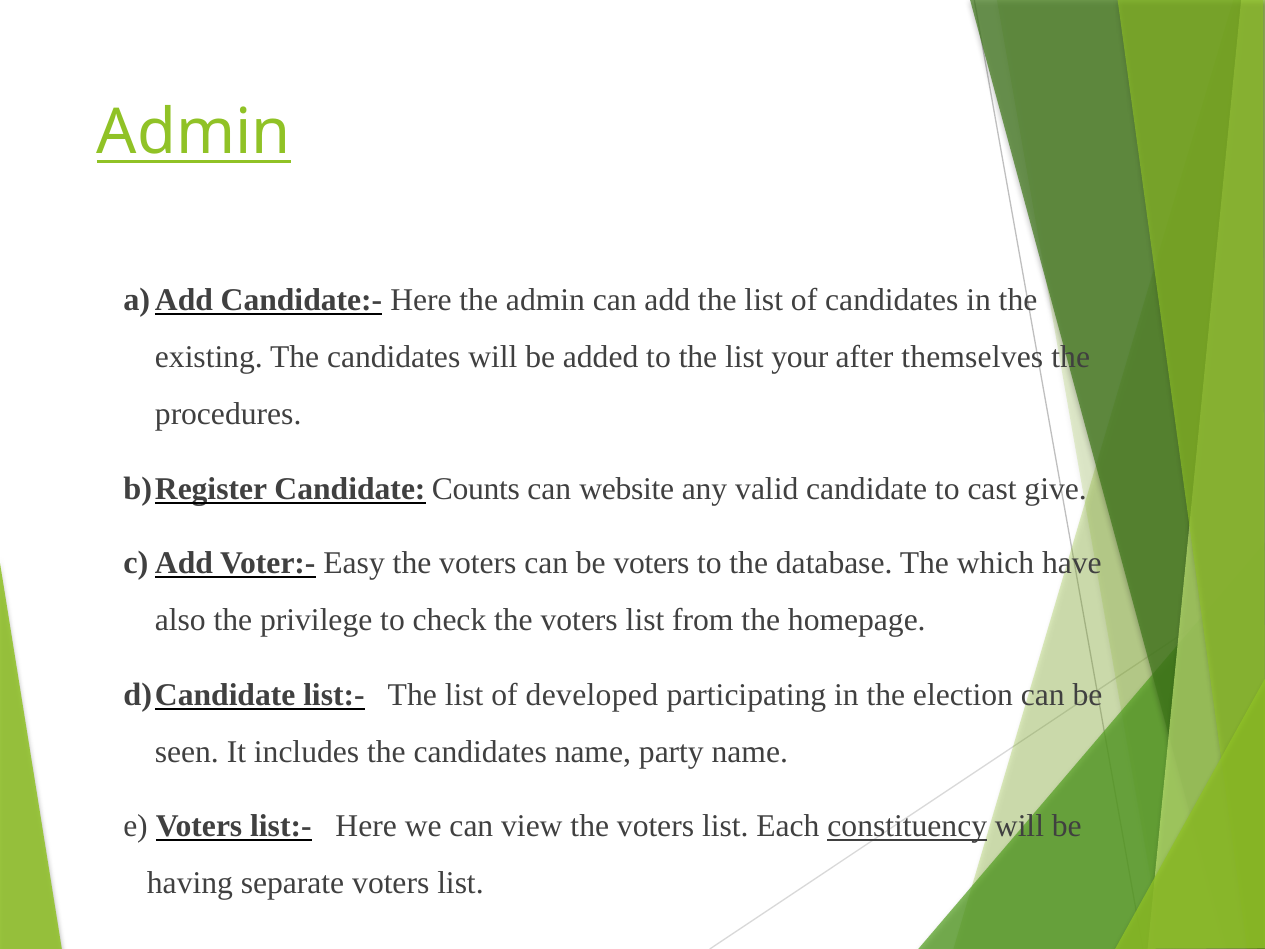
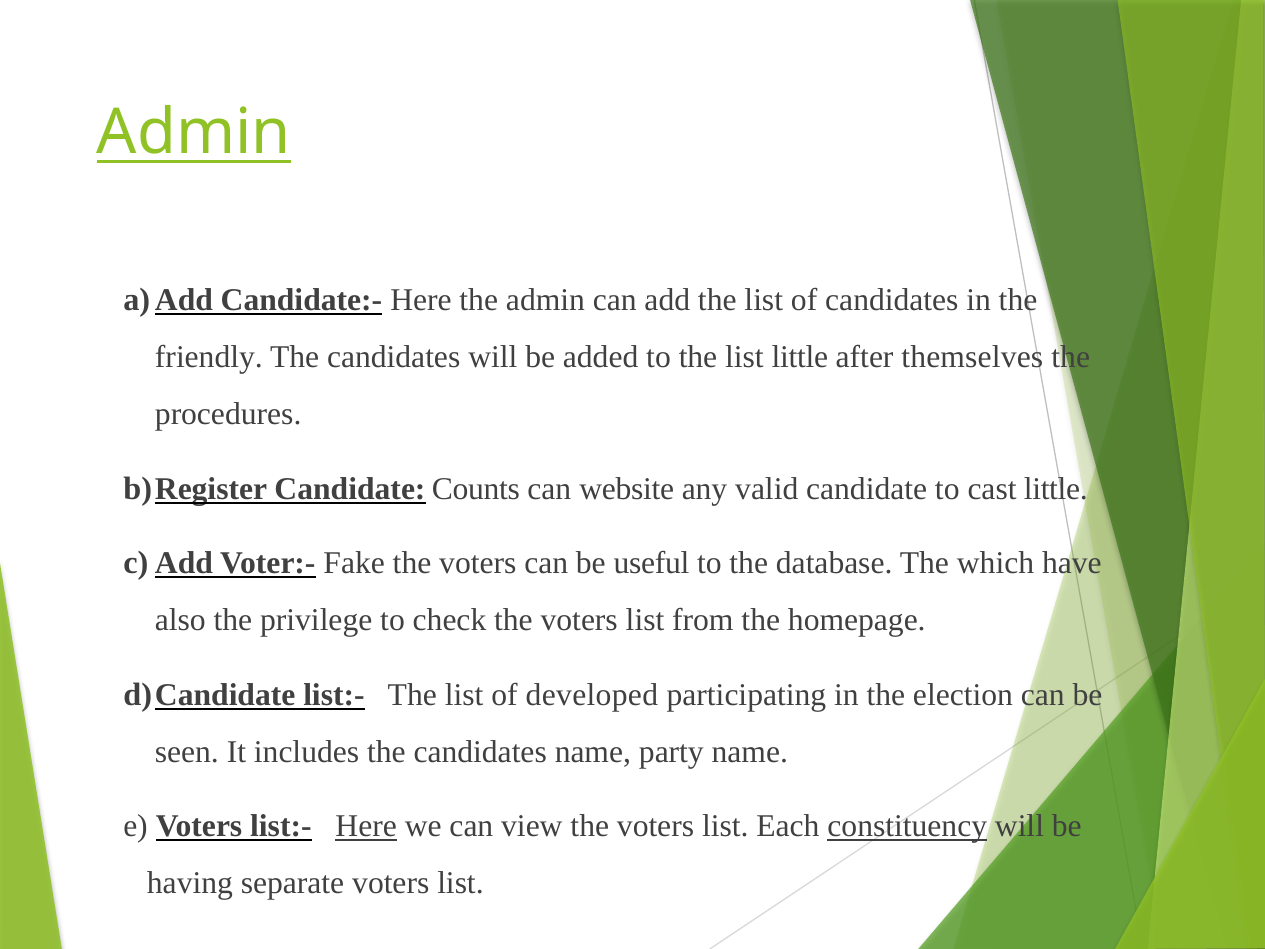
existing: existing -> friendly (209, 357)
list your: your -> little (800, 357)
cast give: give -> little (1056, 489)
Easy: Easy -> Fake (354, 563)
be voters: voters -> useful (652, 563)
Here underline: none -> present (366, 826)
